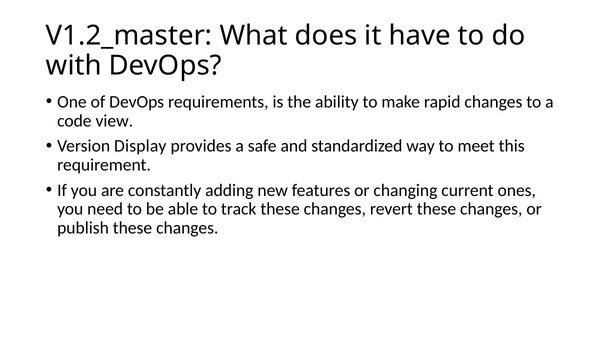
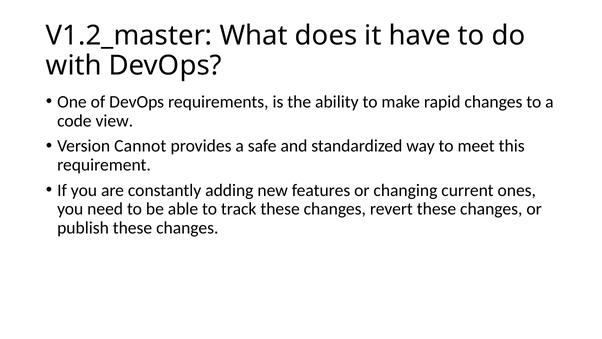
Display: Display -> Cannot (140, 146)
